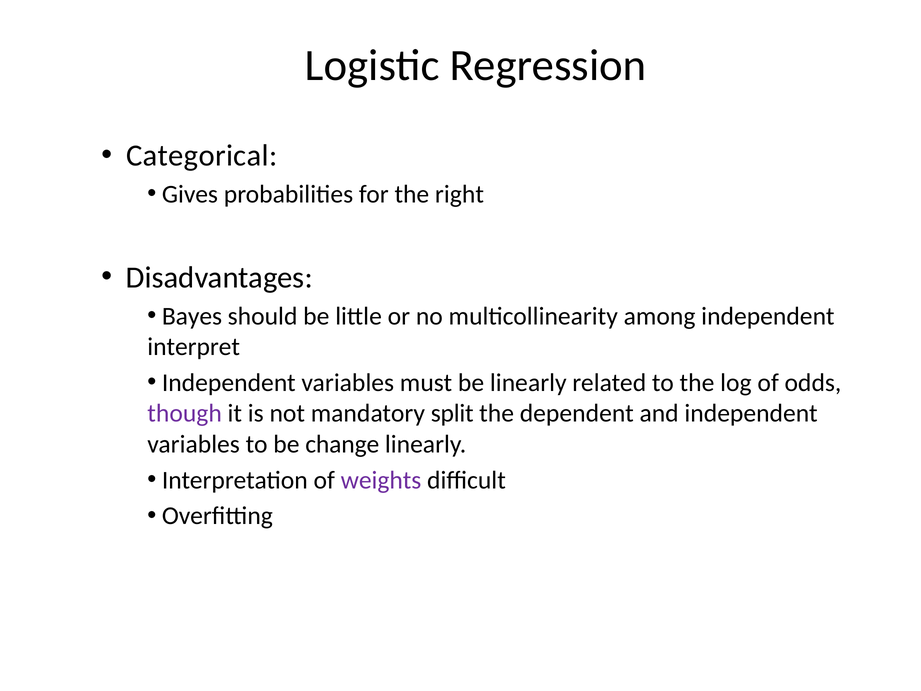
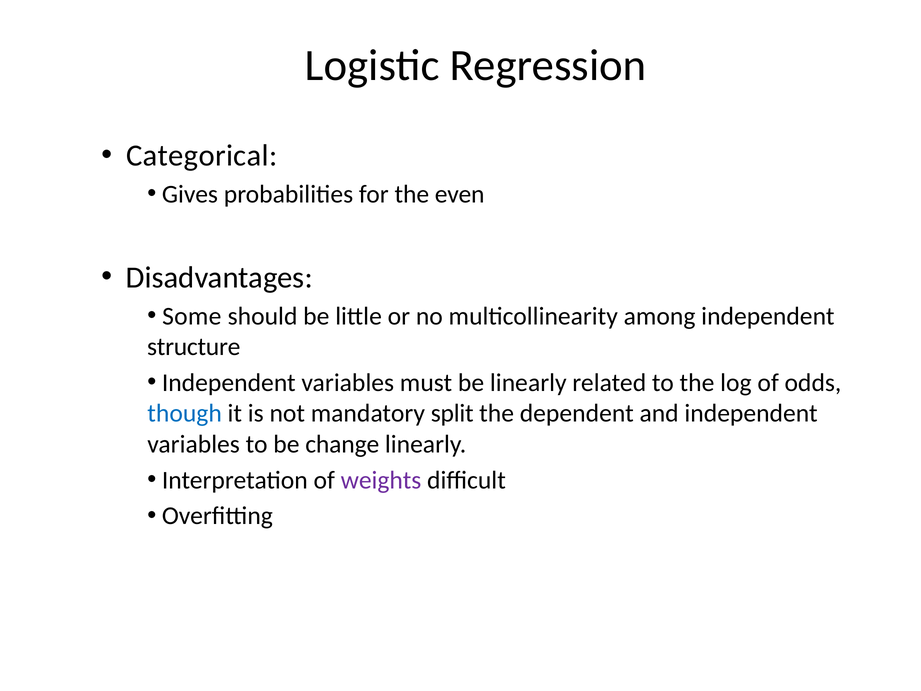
right: right -> even (460, 194)
Bayes: Bayes -> Some (192, 316)
interpret: interpret -> structure (194, 347)
though colour: purple -> blue (185, 413)
